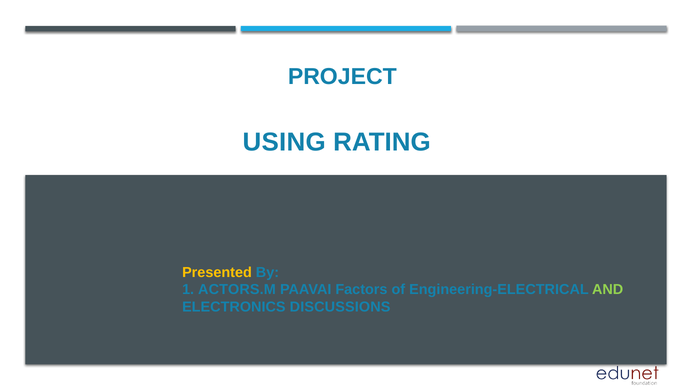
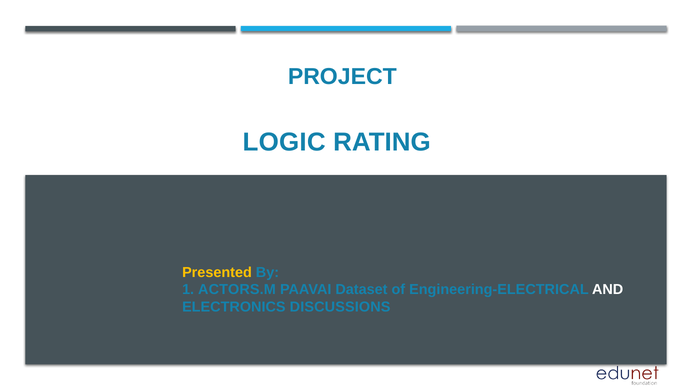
USING: USING -> LOGIC (284, 143)
Factors: Factors -> Dataset (361, 290)
AND colour: light green -> white (608, 290)
